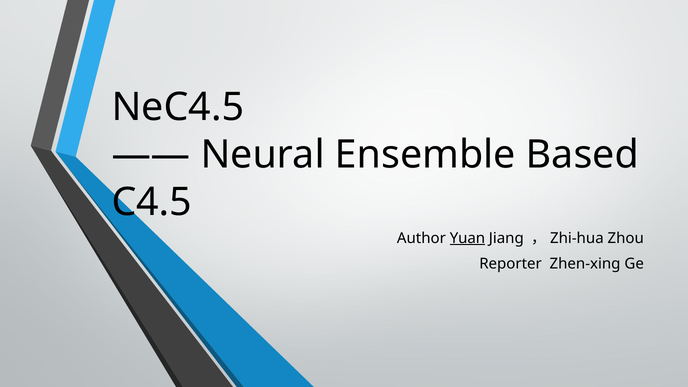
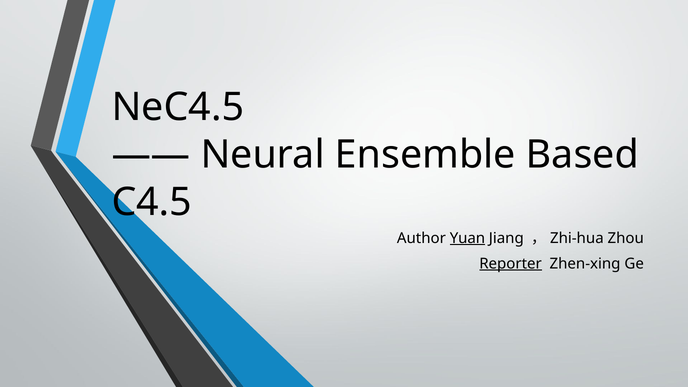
Reporter underline: none -> present (511, 264)
